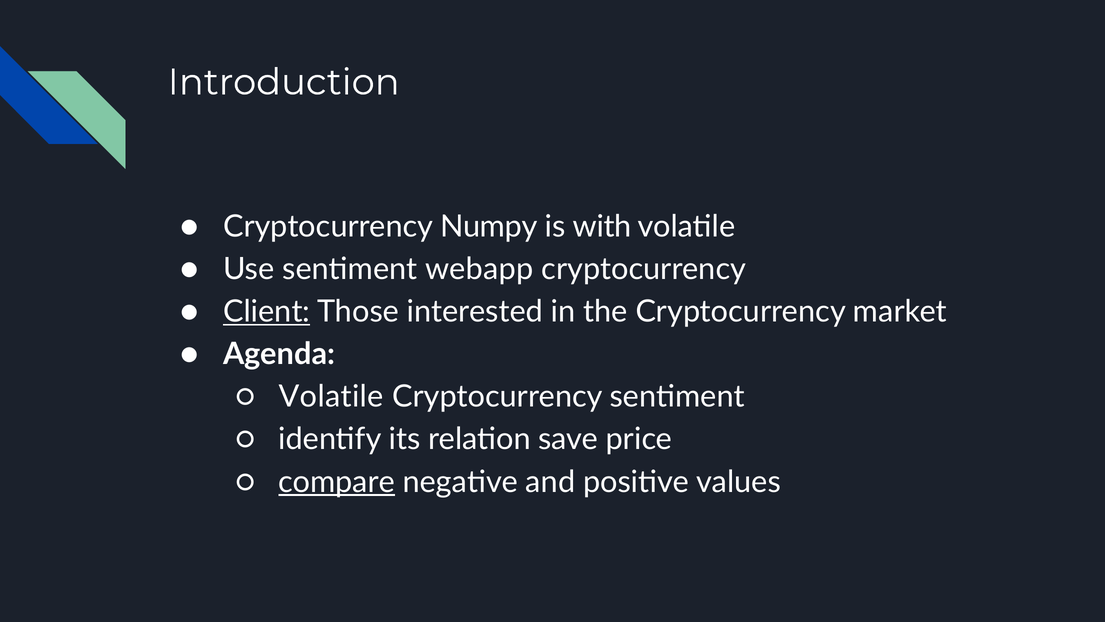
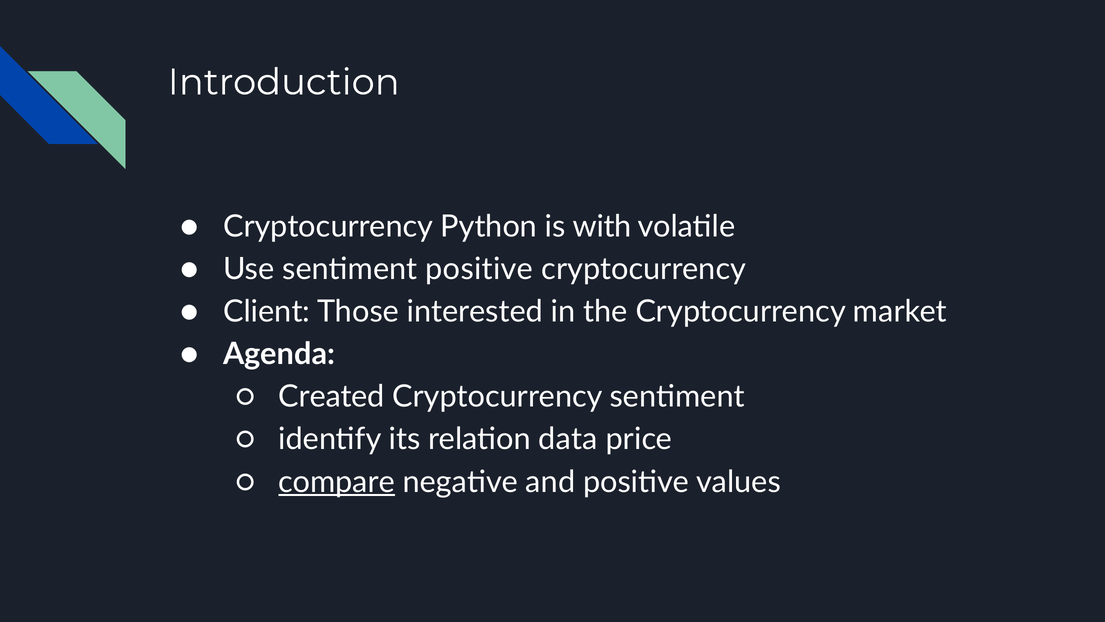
Numpy: Numpy -> Python (489, 226)
sentiment webapp: webapp -> positive (479, 269)
Client underline: present -> none (267, 311)
Volatile: Volatile -> Created (331, 396)
save: save -> data (568, 439)
